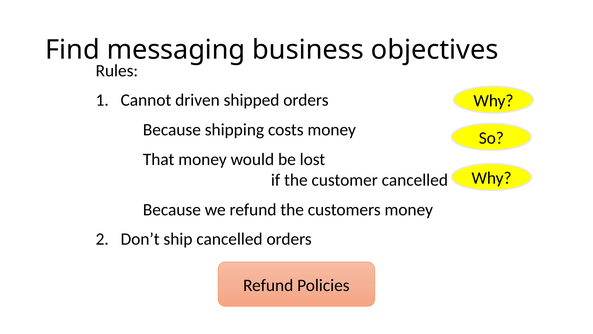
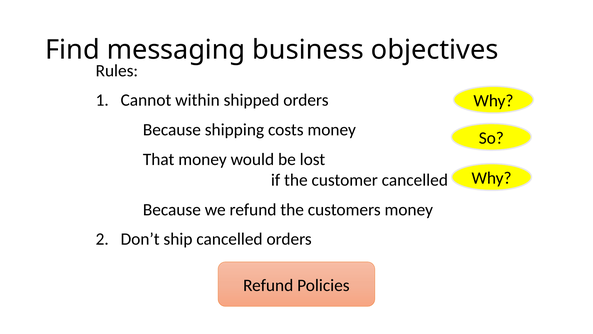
driven: driven -> within (197, 100)
